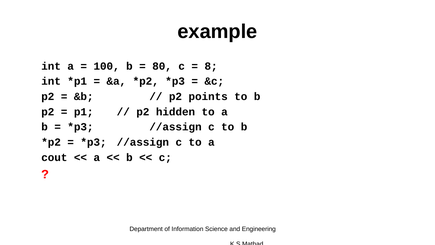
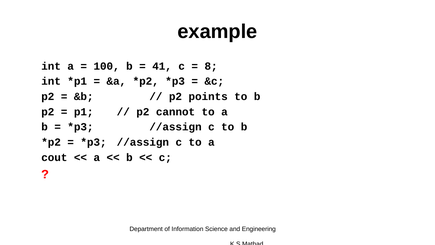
80: 80 -> 41 (162, 66)
hidden: hidden -> cannot (176, 112)
